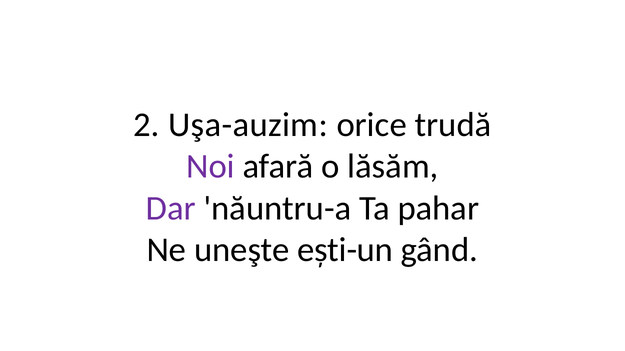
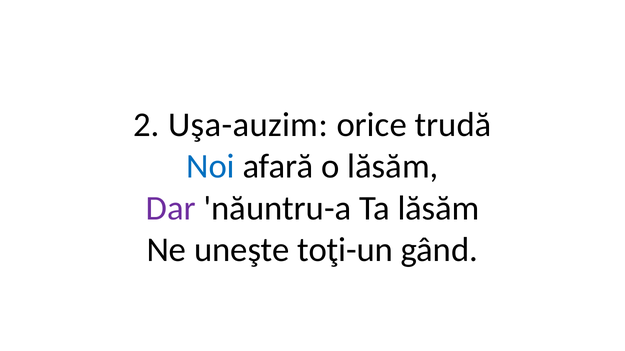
Noi colour: purple -> blue (211, 167)
Ta pahar: pahar -> lăsăm (438, 208)
ești-un: ești-un -> toţi-un (345, 250)
